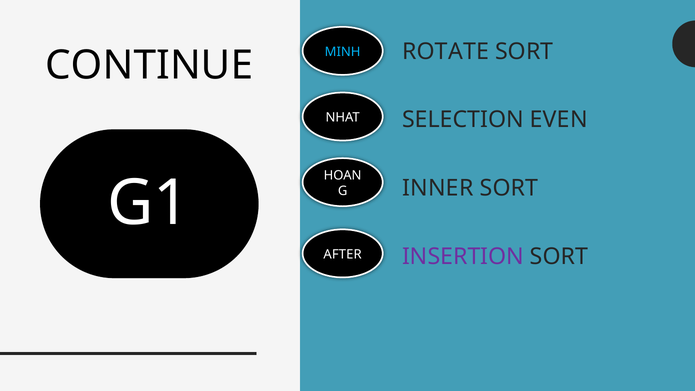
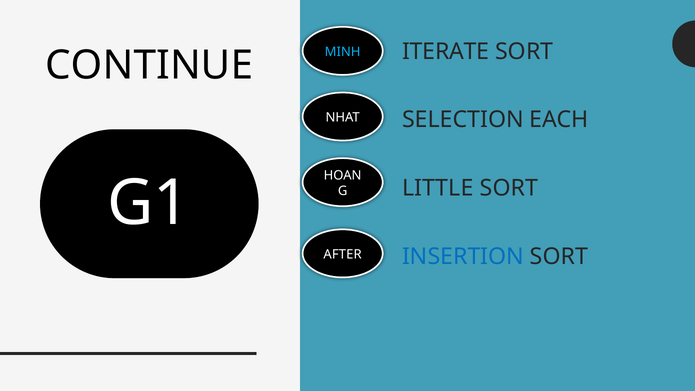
ROTATE: ROTATE -> ITERATE (446, 51)
EVEN: EVEN -> EACH (559, 120)
INNER: INNER -> LITTLE (438, 188)
INSERTION colour: purple -> blue (463, 257)
